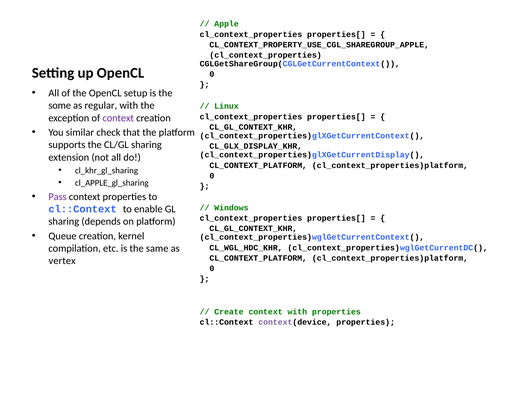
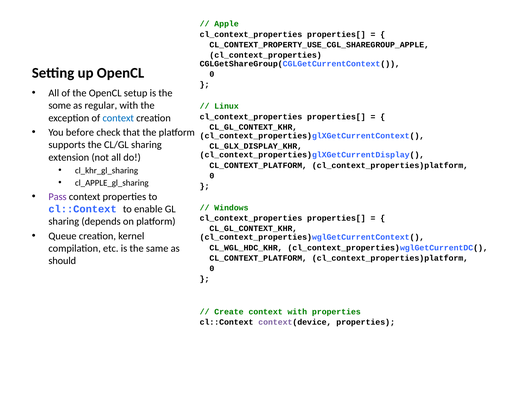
context colour: purple -> blue (118, 118)
similar: similar -> before (80, 132)
vertex: vertex -> should (62, 260)
